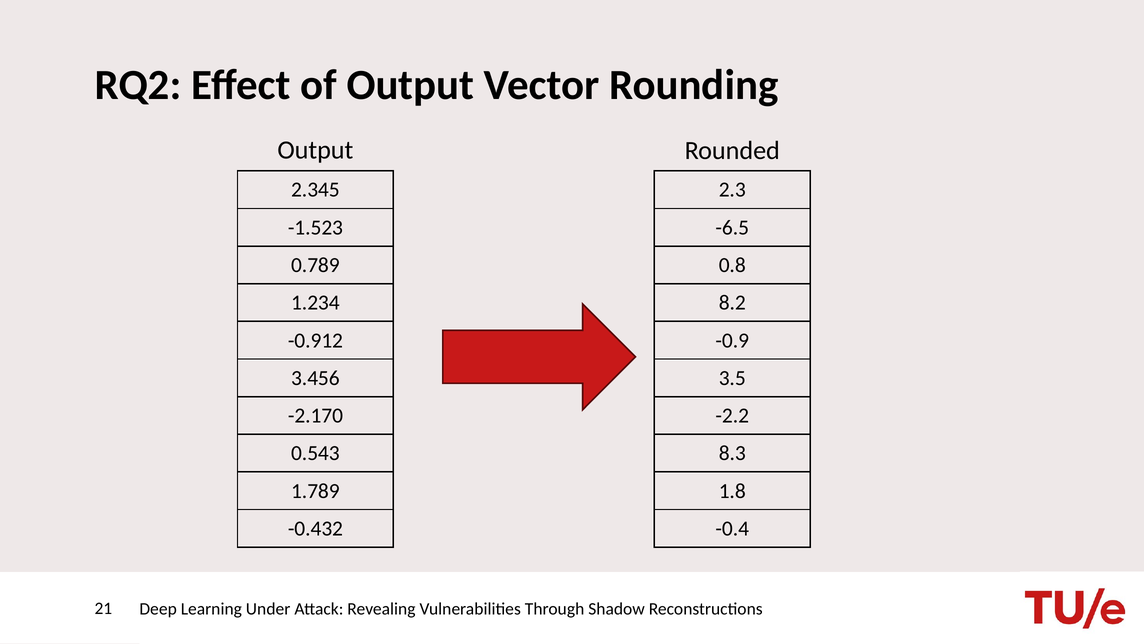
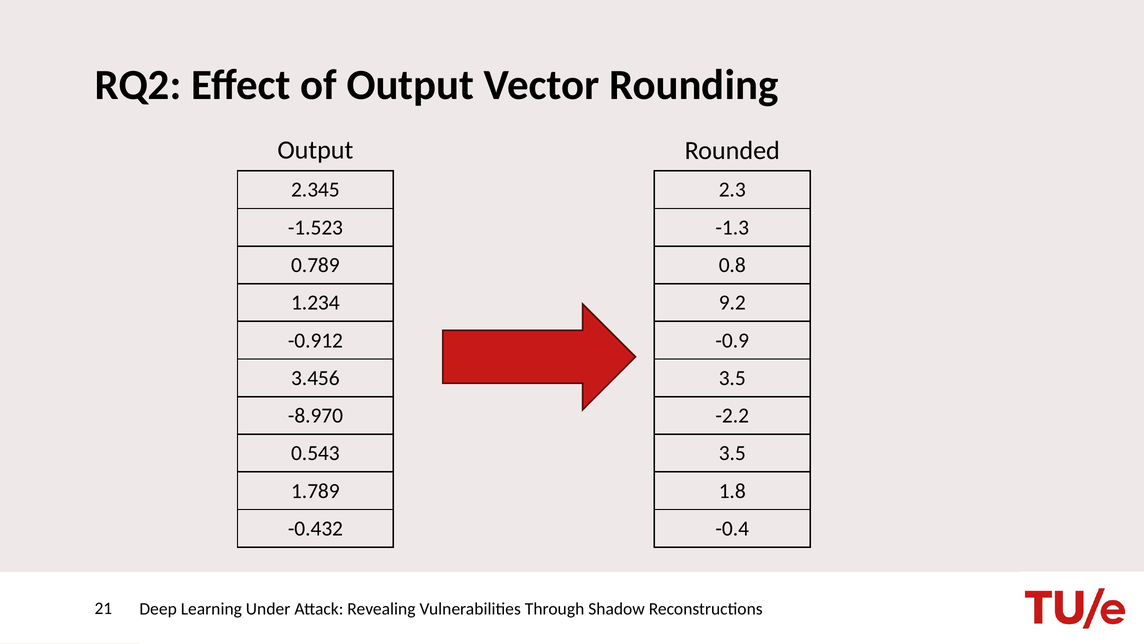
-6.5: -6.5 -> -1.3 (732, 227)
8.2: 8.2 -> 9.2 (732, 303)
-2.170: -2.170 -> -8.970 (315, 415)
8.3: 8.3 -> 3.5 (732, 453)
